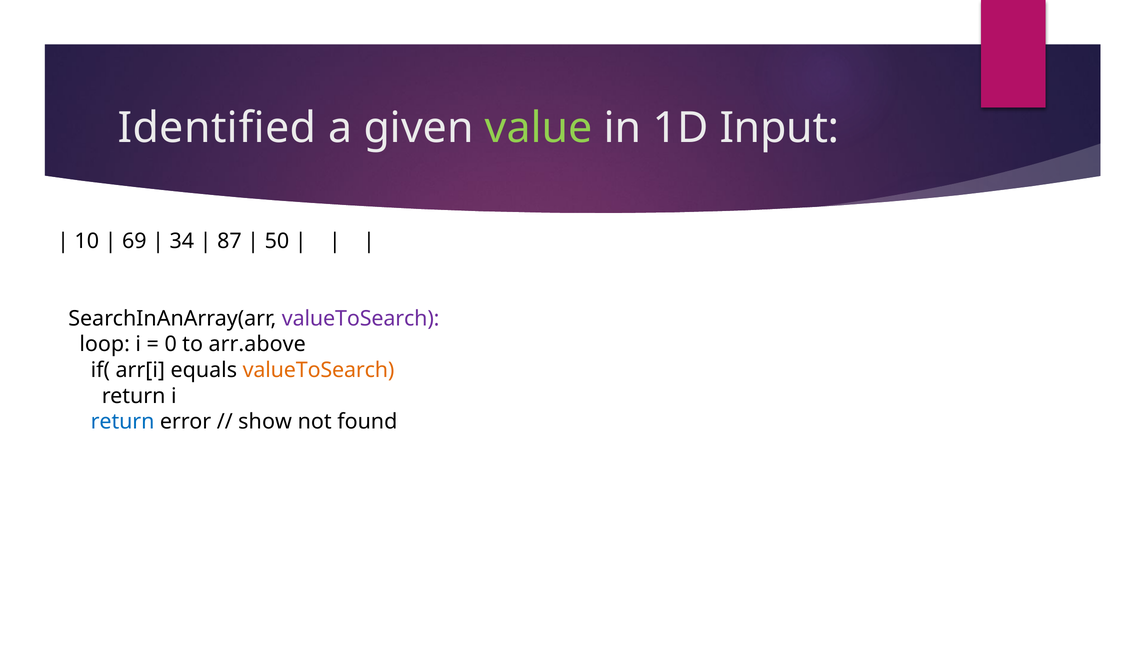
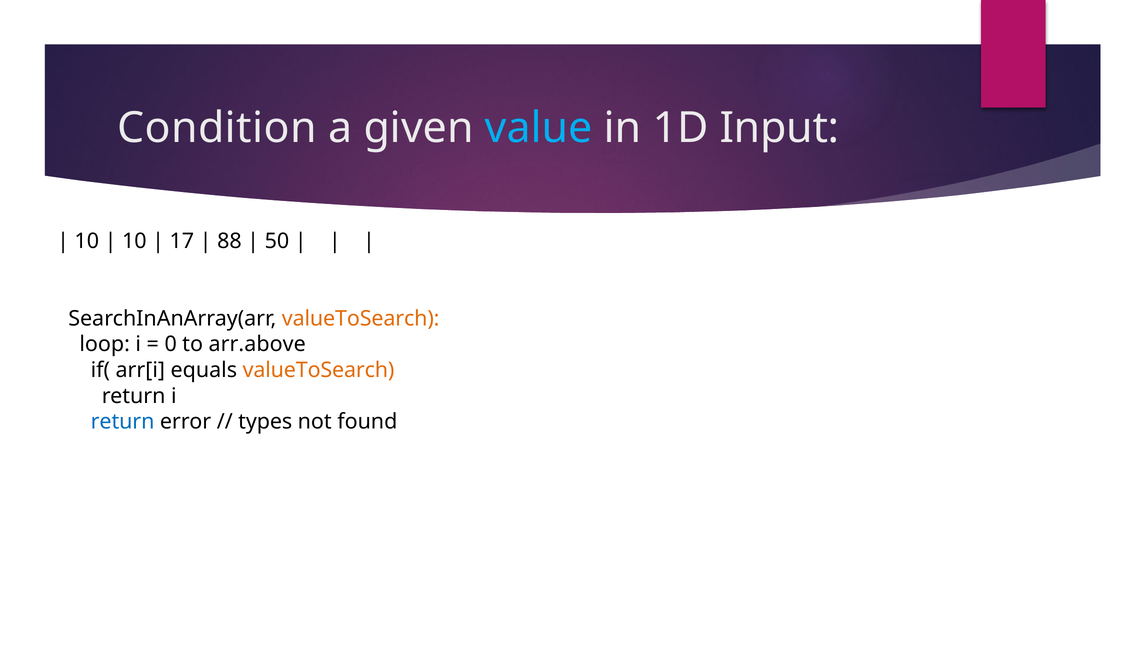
Identified: Identified -> Condition (217, 128)
value colour: light green -> light blue (539, 128)
69: 69 -> 10 (134, 241)
34: 34 -> 17 (182, 241)
87: 87 -> 88 (229, 241)
valueToSearch colour: purple -> orange (361, 318)
show: show -> types (265, 422)
